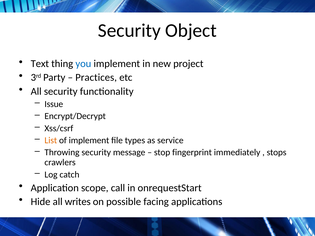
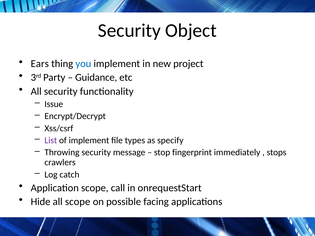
Text: Text -> Ears (40, 64)
Practices: Practices -> Guidance (96, 78)
List colour: orange -> purple (51, 140)
service: service -> specify (170, 140)
all writes: writes -> scope (78, 202)
